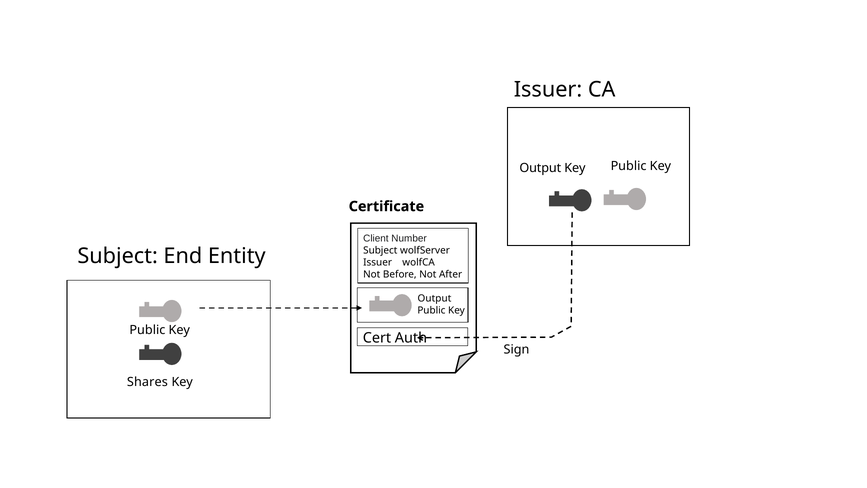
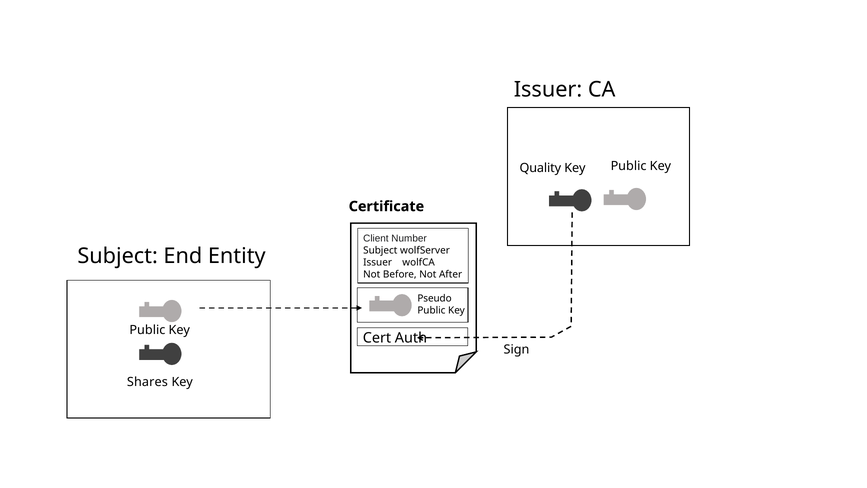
Output: Output -> Quality (540, 168)
Output: Output -> Pseudo (435, 298)
